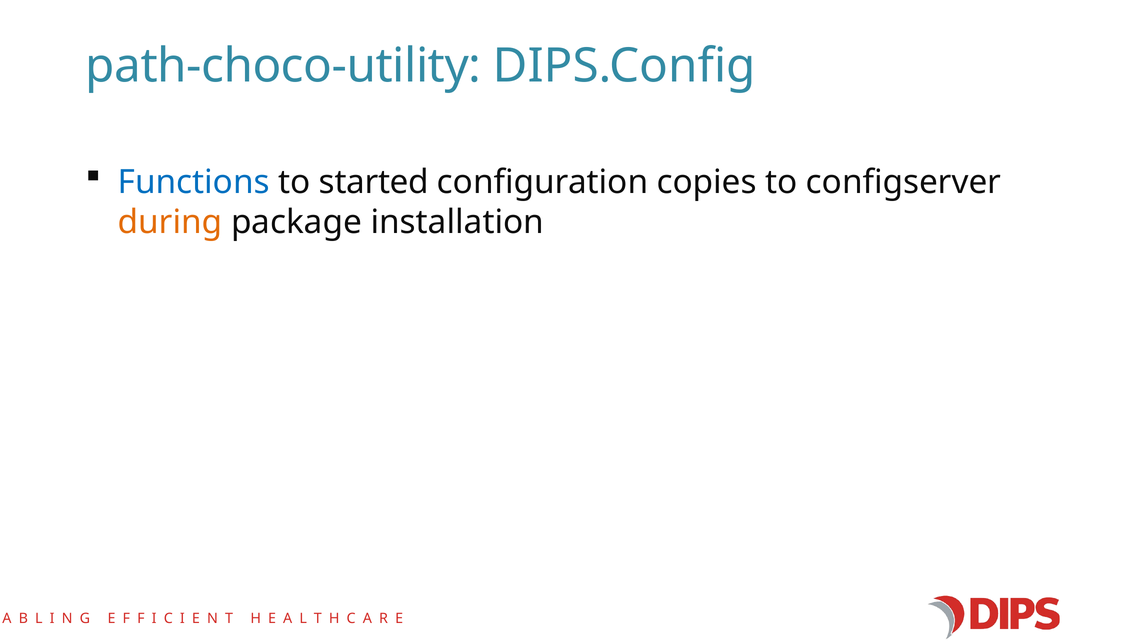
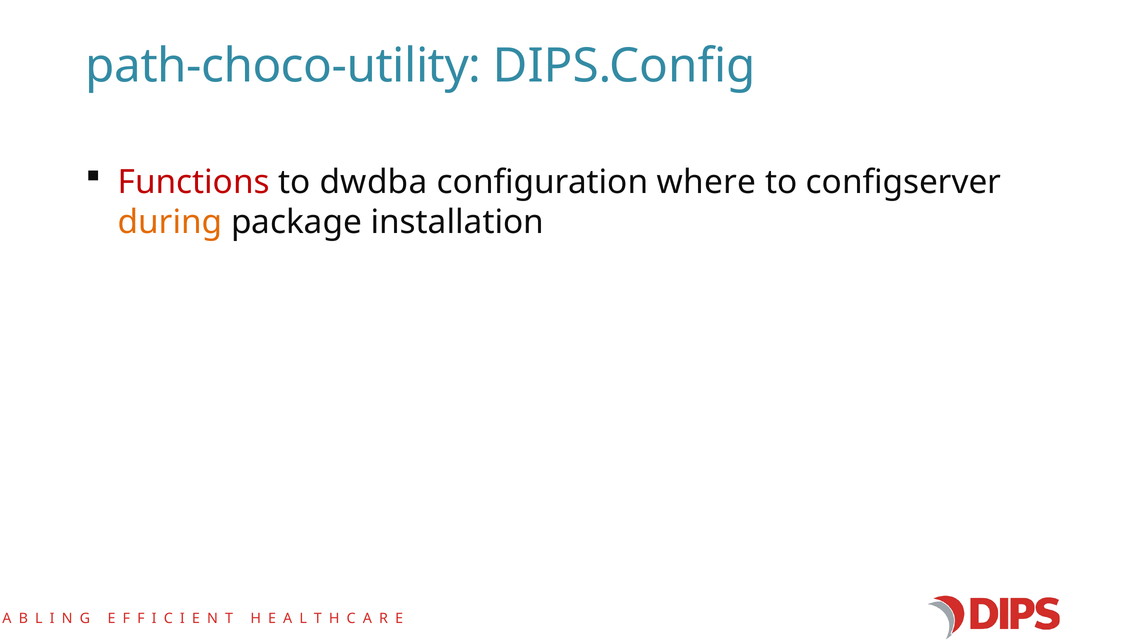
Functions colour: blue -> red (194, 182)
started: started -> dwdba (374, 182)
copies: copies -> where (706, 182)
